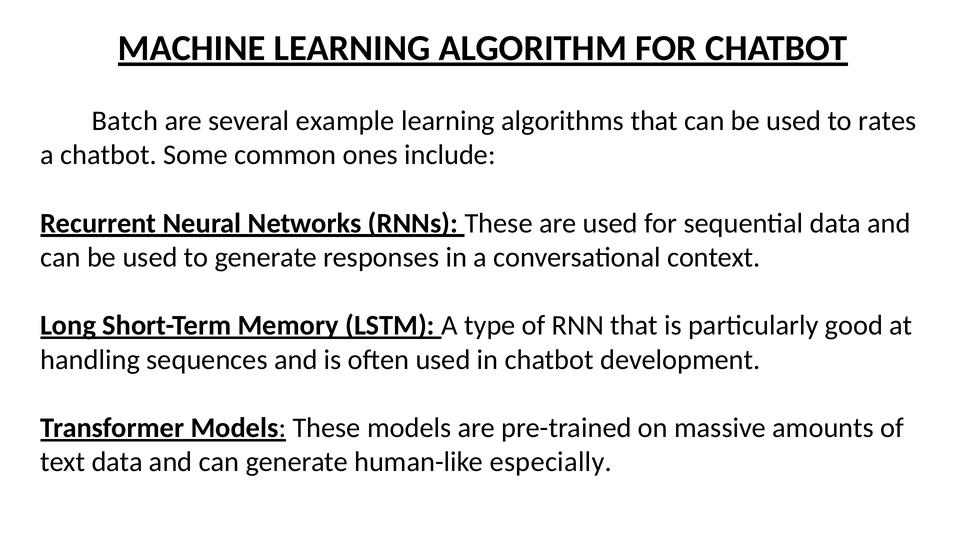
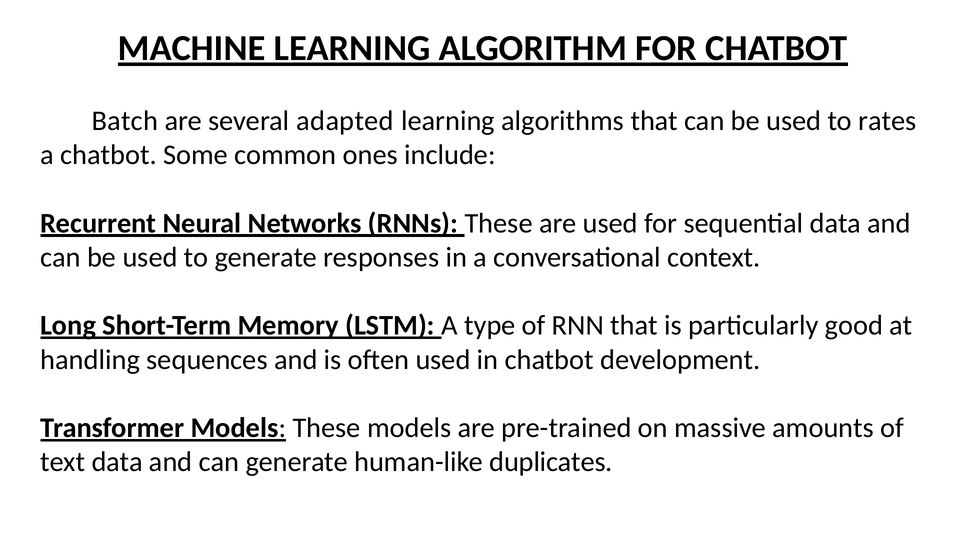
example: example -> adapted (345, 121)
especially: especially -> duplicates (551, 462)
